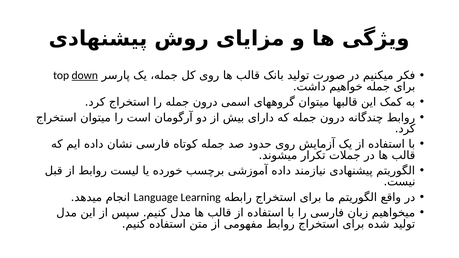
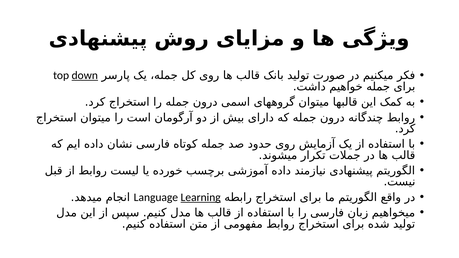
Learning underline: none -> present (201, 197)
